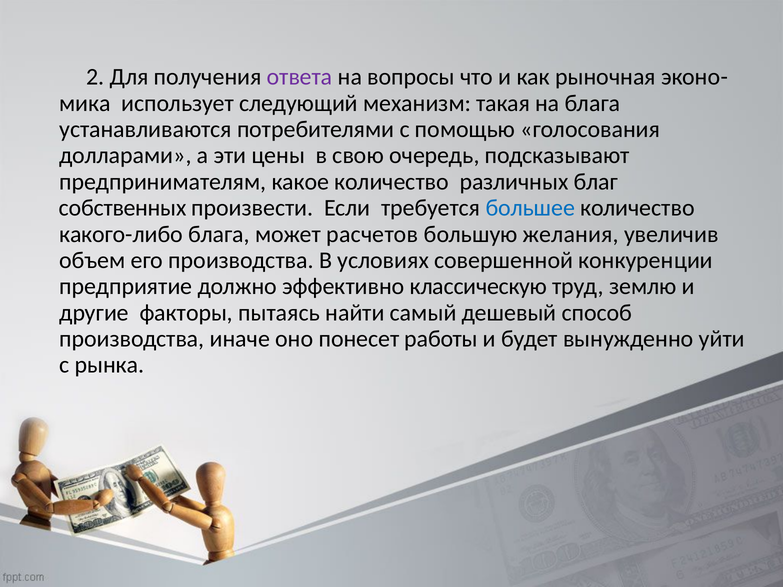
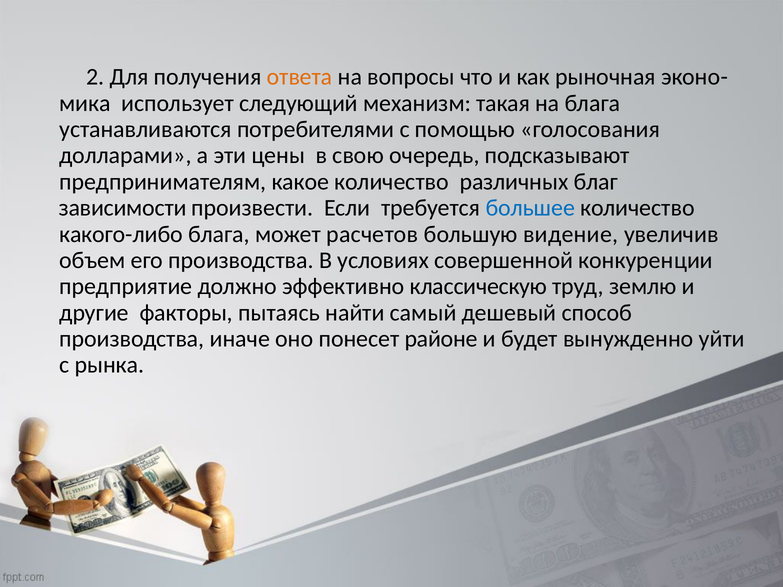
ответа colour: purple -> orange (300, 77)
собственных: собственных -> зависимости (123, 208)
желания: желания -> видение (571, 234)
работы: работы -> районе (441, 339)
